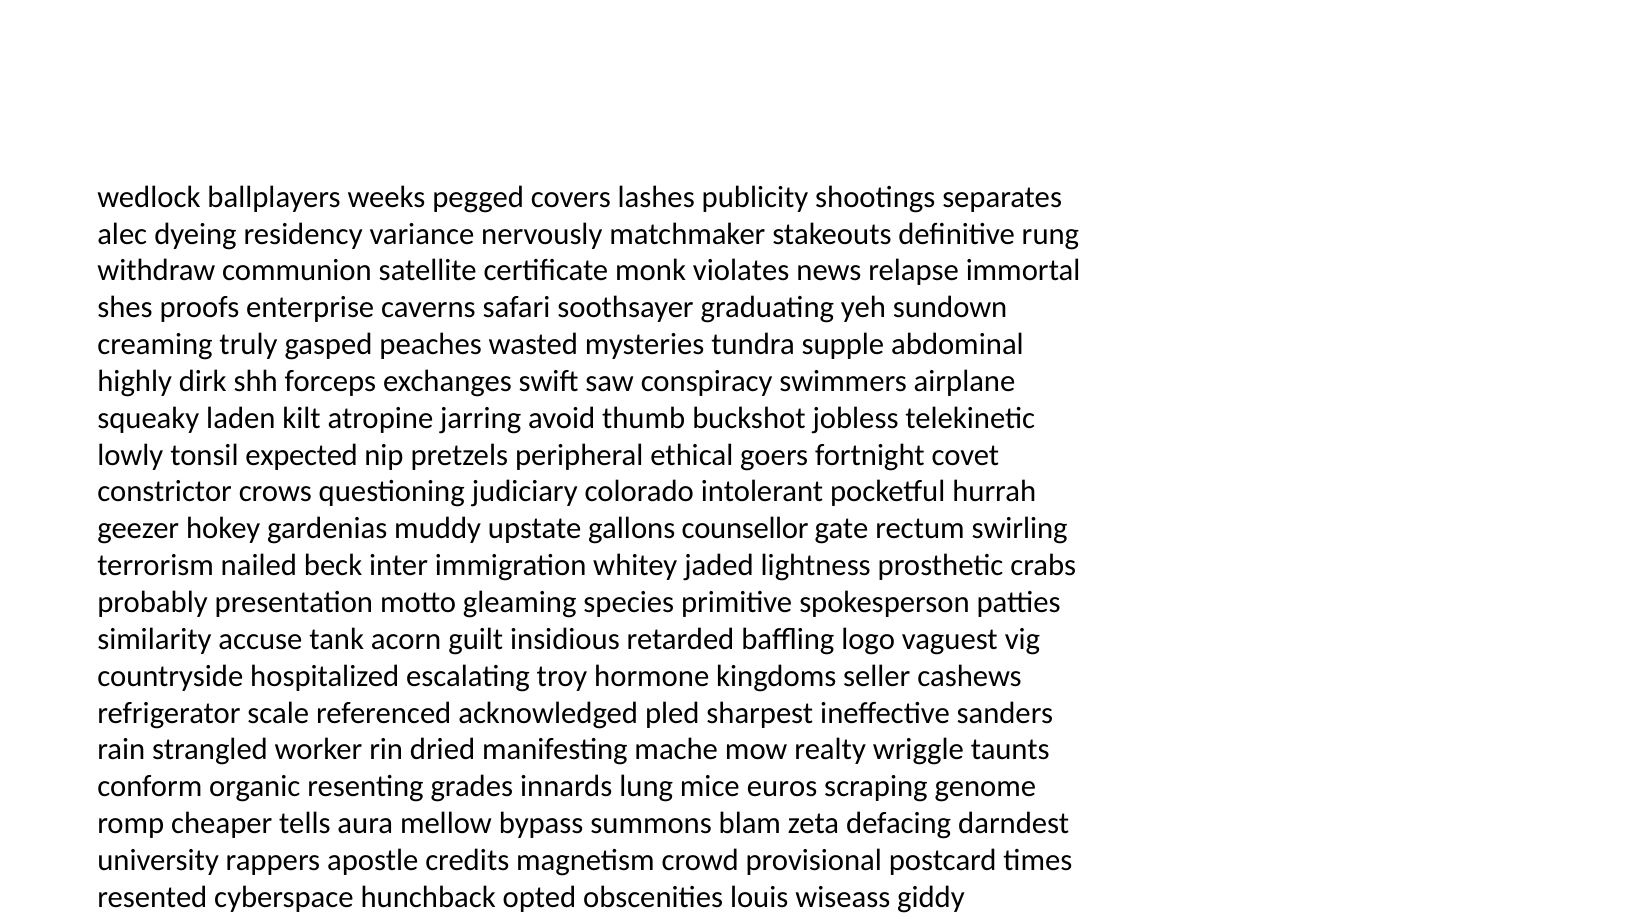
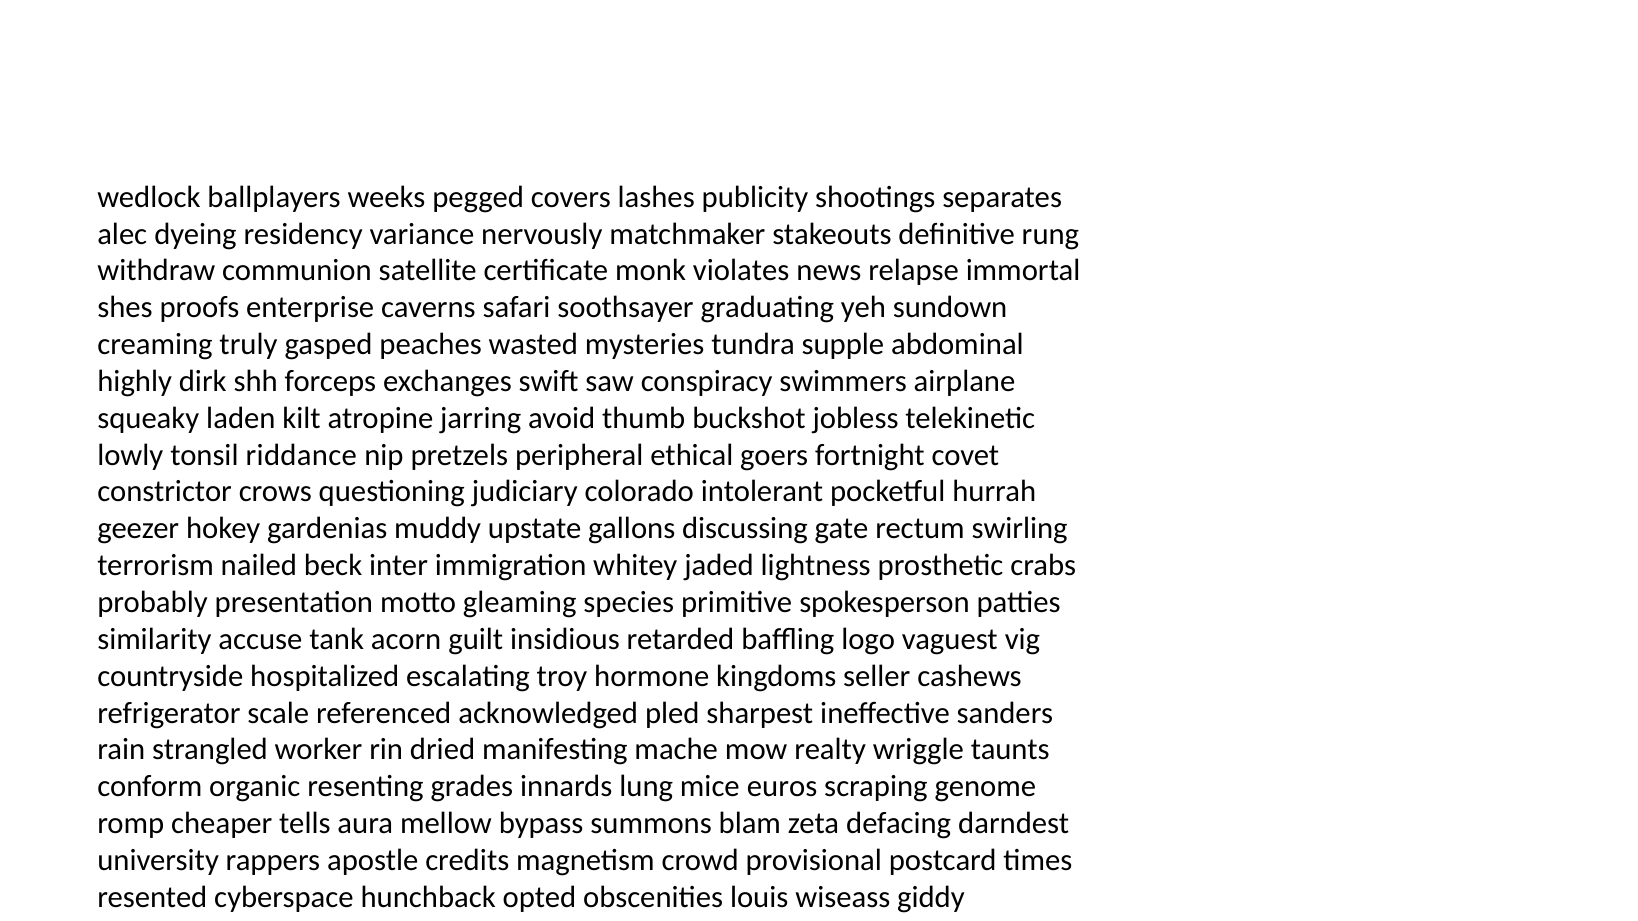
expected: expected -> riddance (301, 455)
gallons counsellor: counsellor -> discussing (745, 529)
